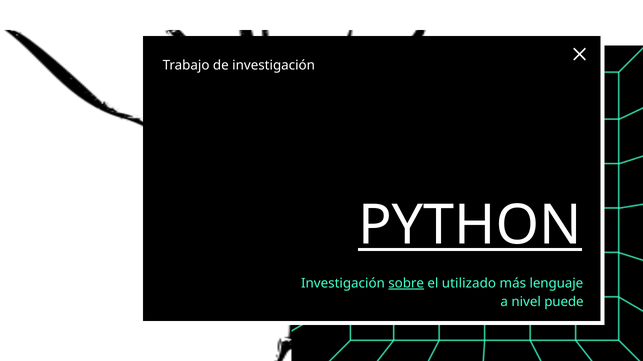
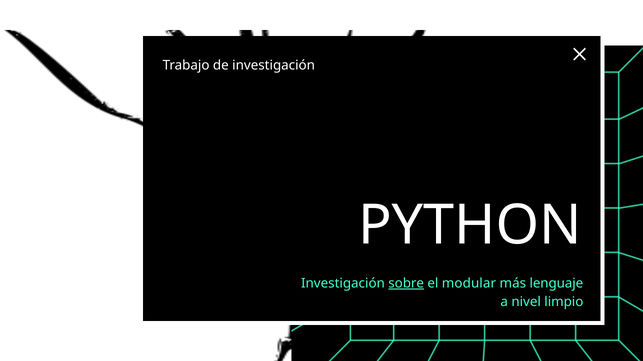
PYTHON underline: present -> none (470, 226)
utilizado: utilizado -> modular (469, 284)
puede: puede -> limpio (564, 303)
